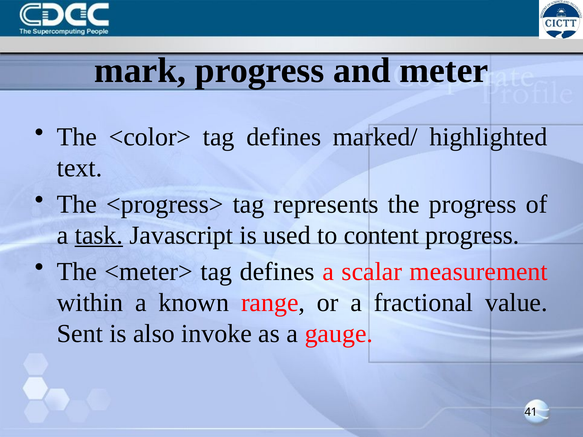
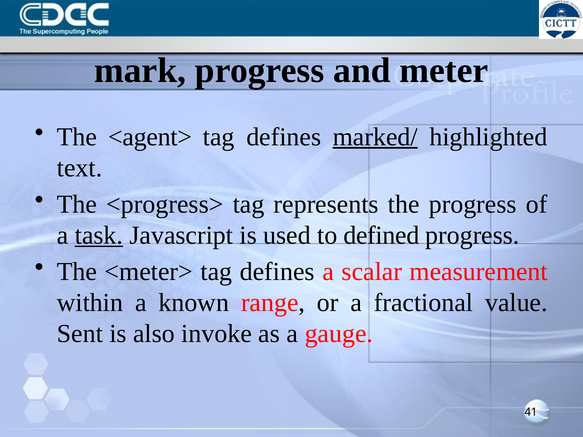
<color>: <color> -> <agent> (150, 137)
marked/ underline: none -> present (375, 137)
content: content -> defined (381, 235)
